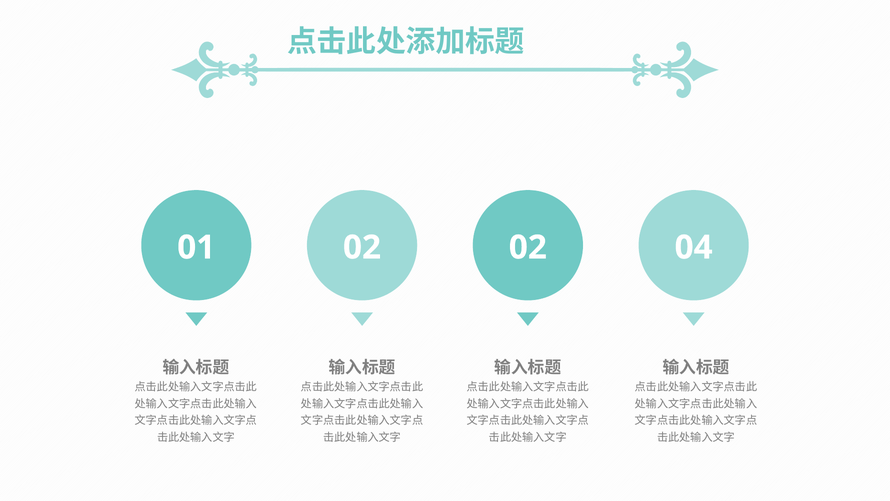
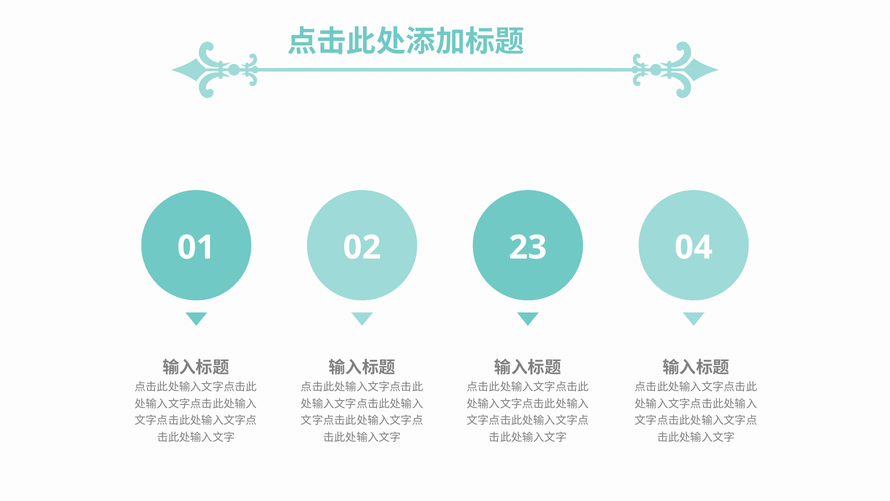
02 02: 02 -> 23 (528, 247)
